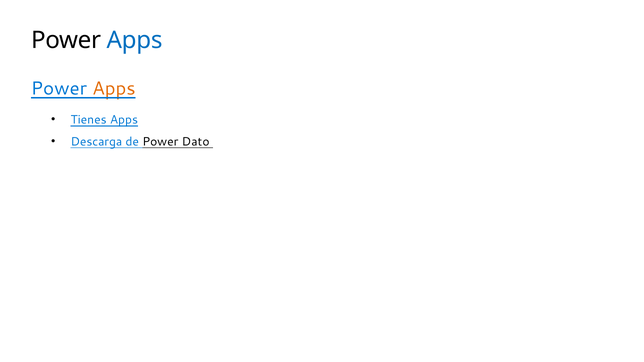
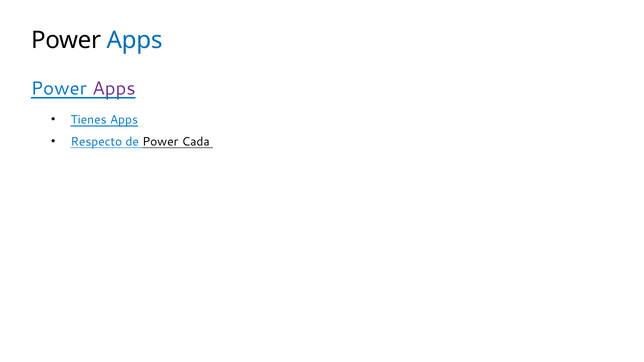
Apps colour: orange -> purple (114, 88)
Descarga: Descarga -> Respecto (96, 142)
Dato: Dato -> Cada (196, 142)
